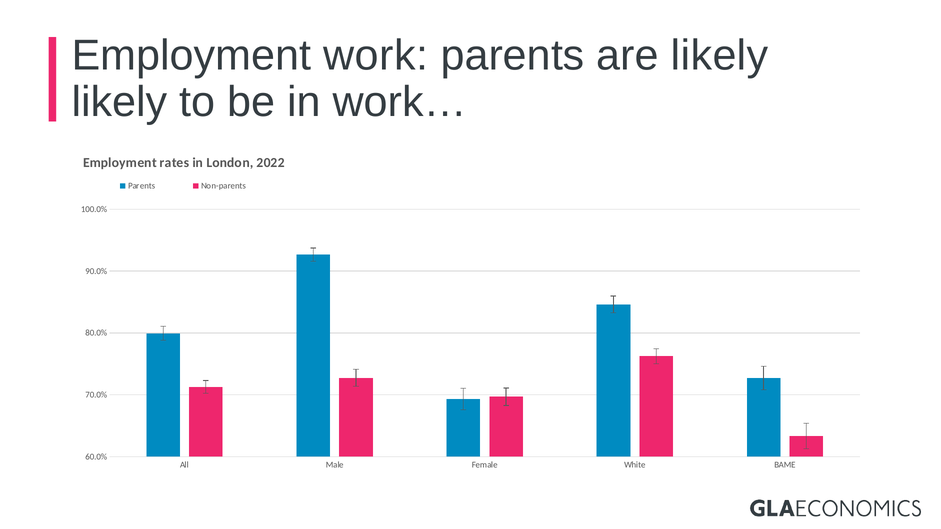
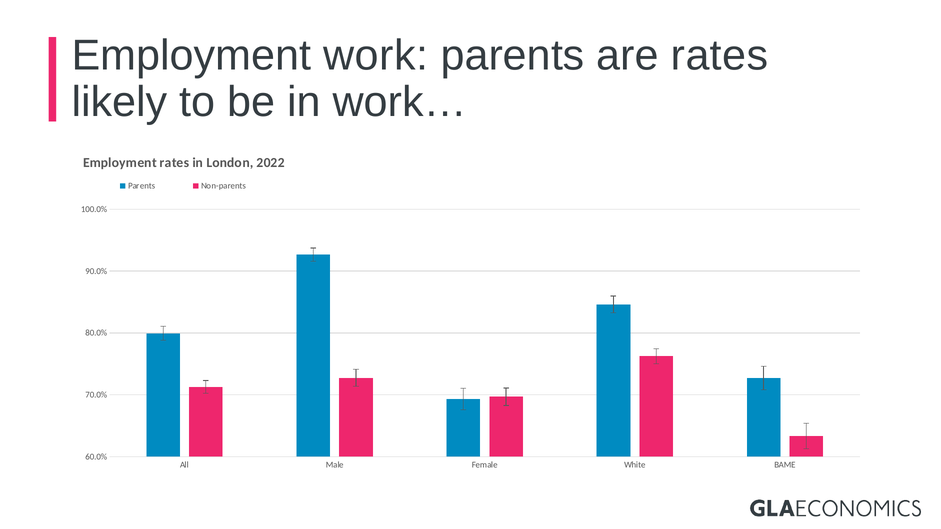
are likely: likely -> rates (720, 56)
